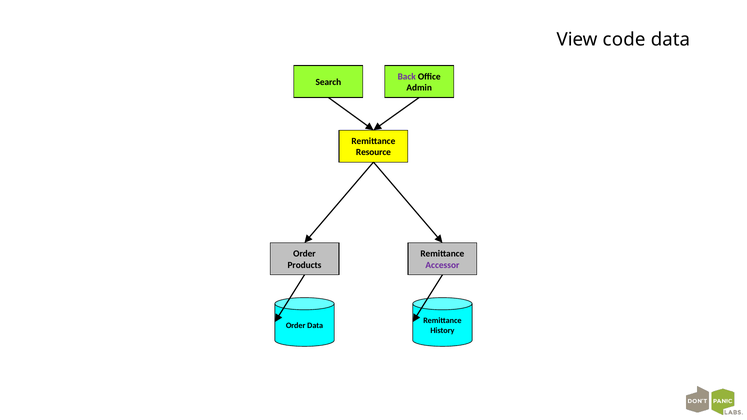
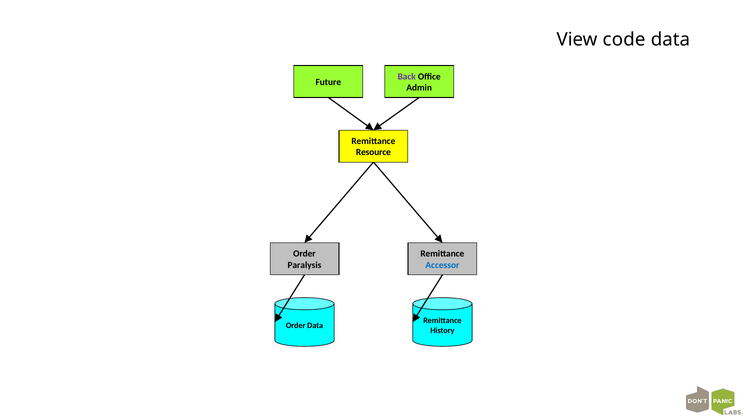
Search: Search -> Future (328, 82)
Products: Products -> Paralysis (304, 265)
Accessor colour: purple -> blue (442, 265)
